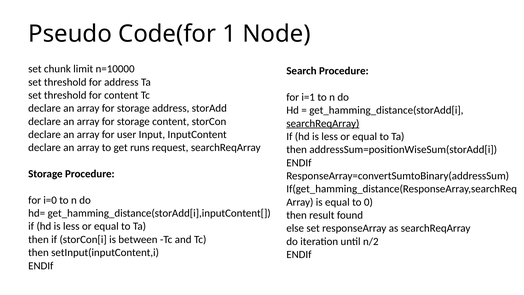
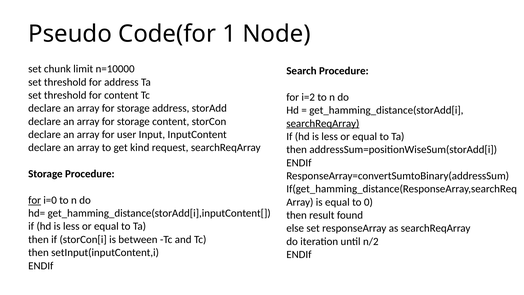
i=1: i=1 -> i=2 (308, 97)
runs: runs -> kind (140, 148)
for underline: none -> present (35, 200)
